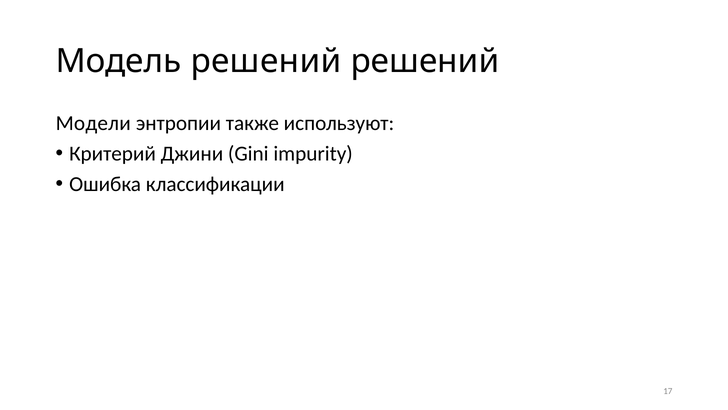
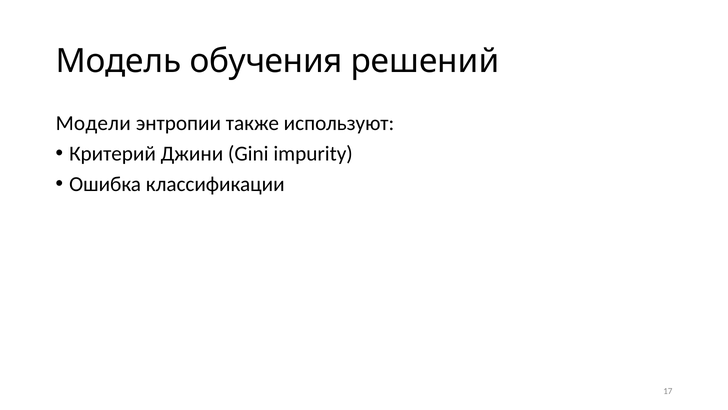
Модель решений: решений -> обучения (266, 61)
